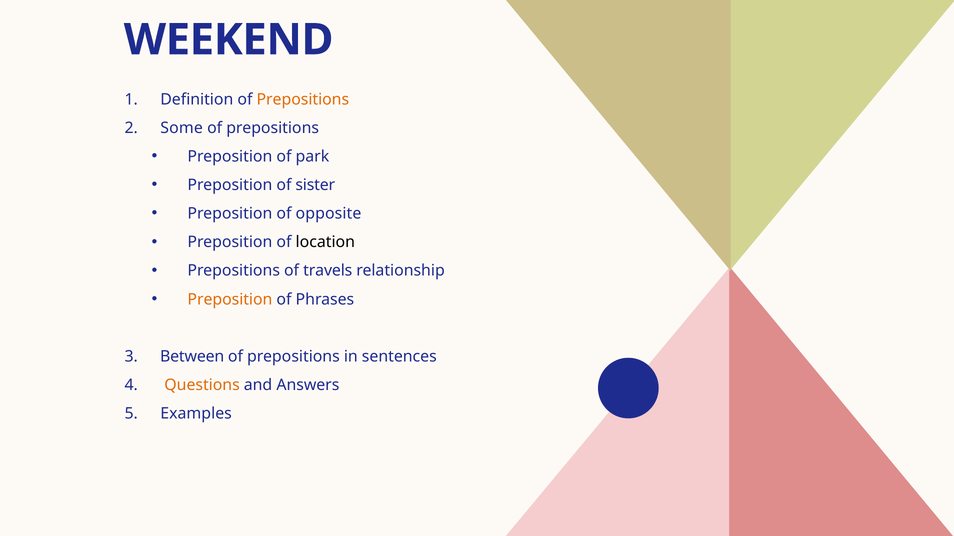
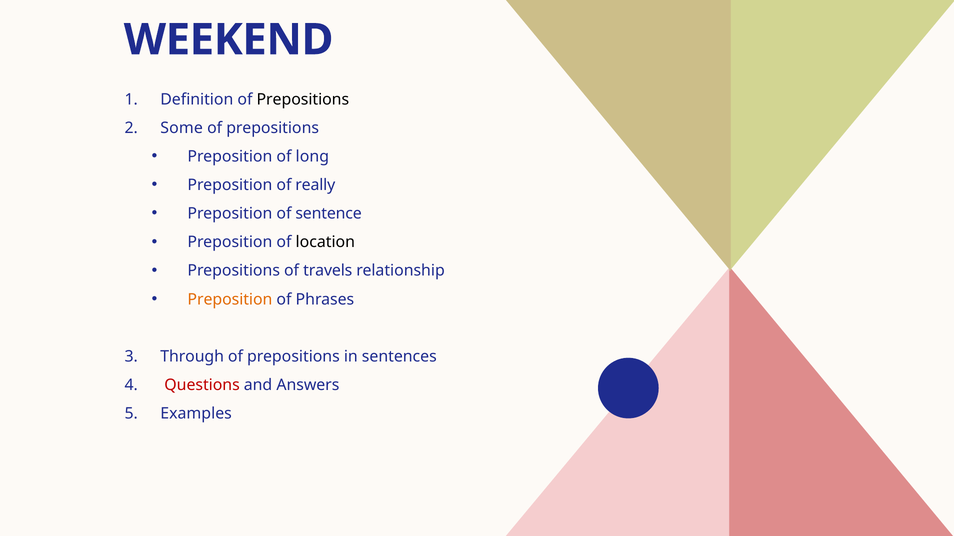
Prepositions colour: orange -> black (303, 100)
park: park -> long (312, 157)
sister: sister -> really (315, 185)
opposite: opposite -> sentence (329, 214)
Between: Between -> Through (192, 357)
Questions colour: orange -> red (202, 385)
